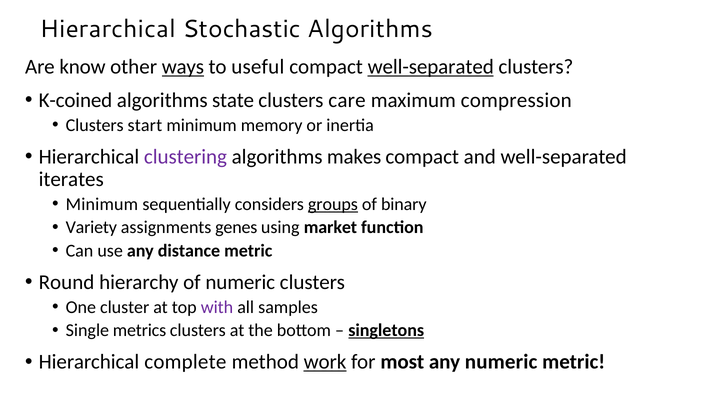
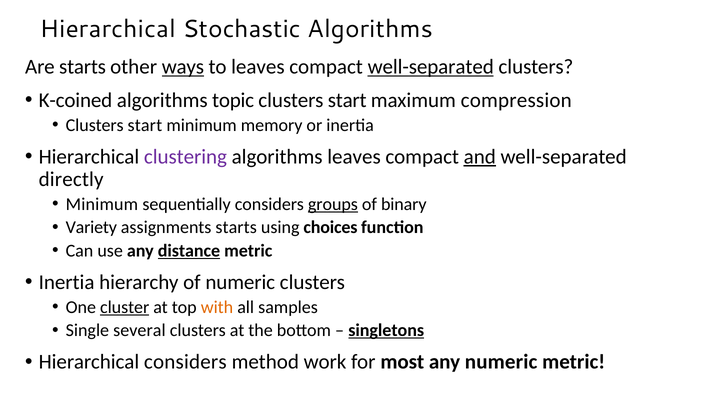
Are know: know -> starts (83, 67)
to useful: useful -> leaves (258, 67)
state: state -> topic (233, 100)
care: care -> start (347, 100)
algorithms makes: makes -> leaves (354, 156)
and underline: none -> present (480, 156)
iterates: iterates -> directly (71, 179)
assignments genes: genes -> starts (236, 227)
market: market -> choices (330, 227)
distance underline: none -> present (189, 250)
Round: Round -> Inertia (67, 282)
cluster underline: none -> present (125, 307)
with colour: purple -> orange (217, 307)
metrics: metrics -> several (139, 330)
Hierarchical complete: complete -> considers (185, 362)
work underline: present -> none (325, 362)
